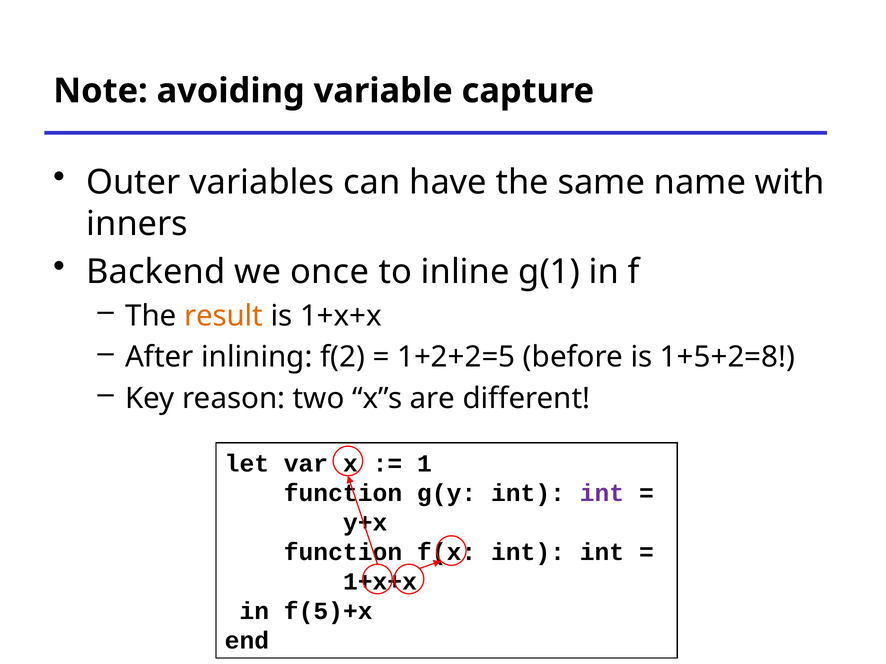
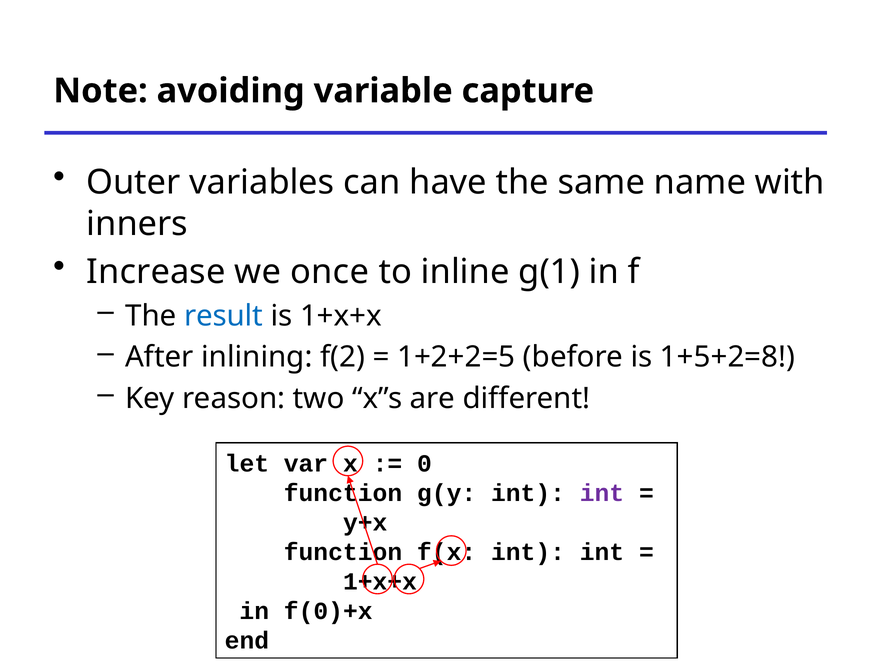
Backend: Backend -> Increase (156, 272)
result colour: orange -> blue (224, 316)
1: 1 -> 0 (424, 464)
f(5)+x: f(5)+x -> f(0)+x (328, 612)
